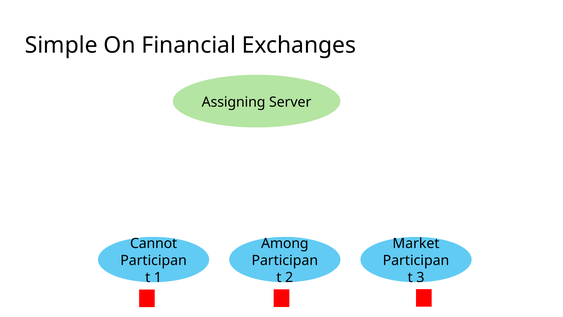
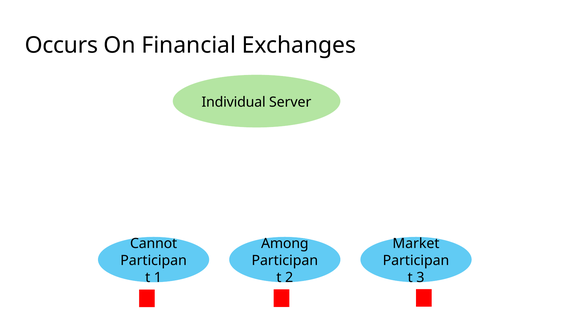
Simple: Simple -> Occurs (61, 45)
Assigning: Assigning -> Individual (234, 102)
